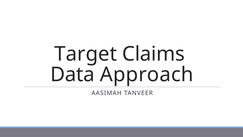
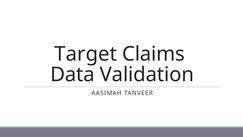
Approach: Approach -> Validation (147, 74)
